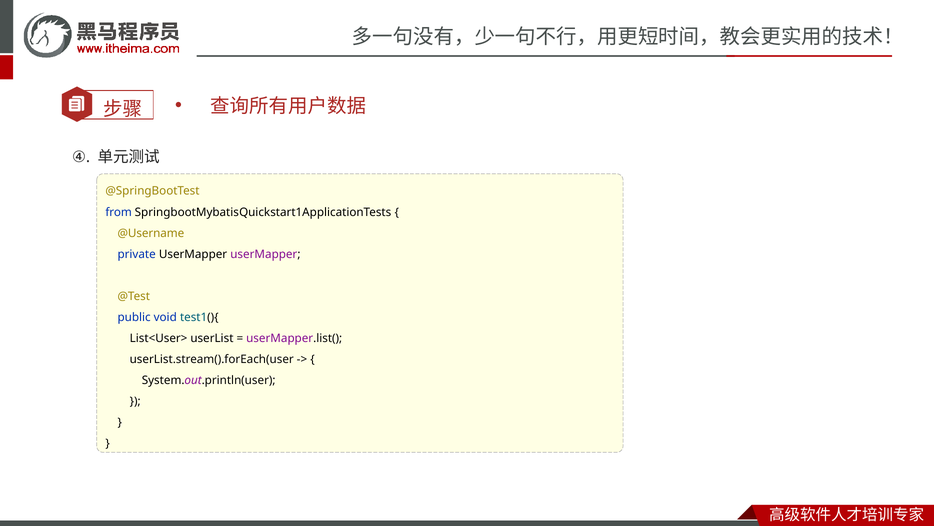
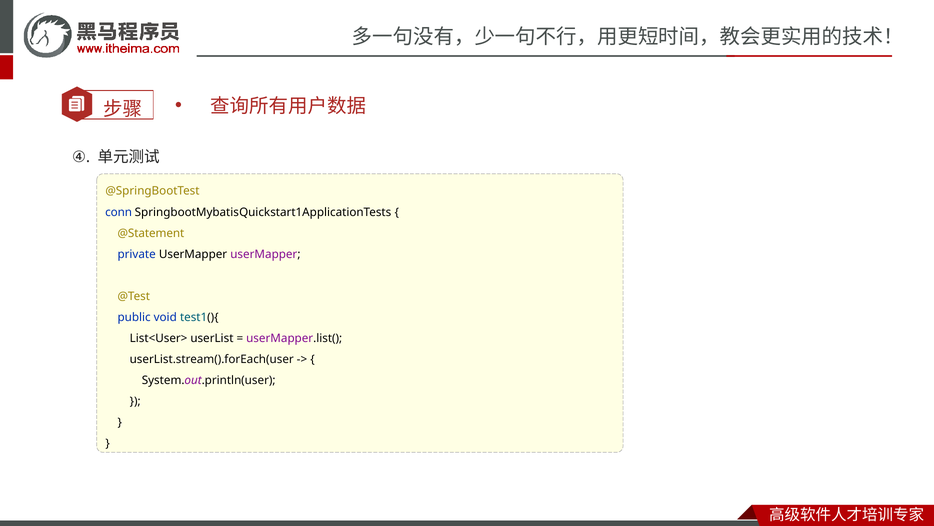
from: from -> conn (119, 212)
@Username: @Username -> @Statement (151, 233)
